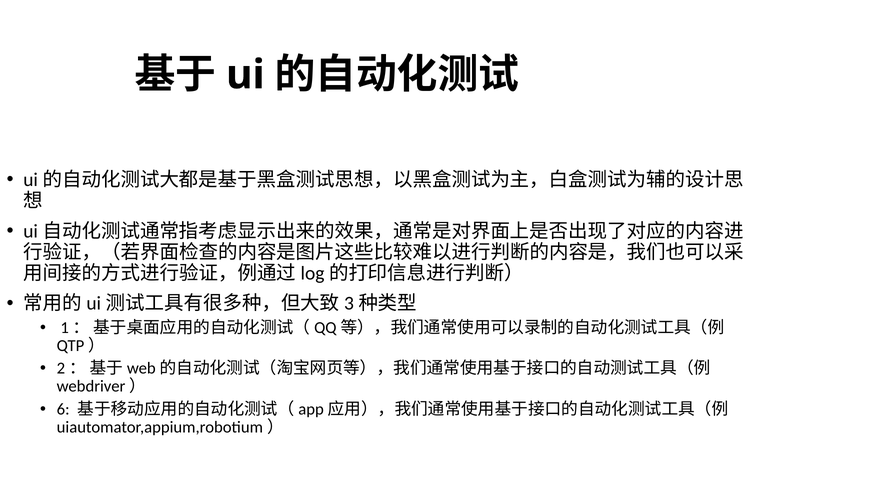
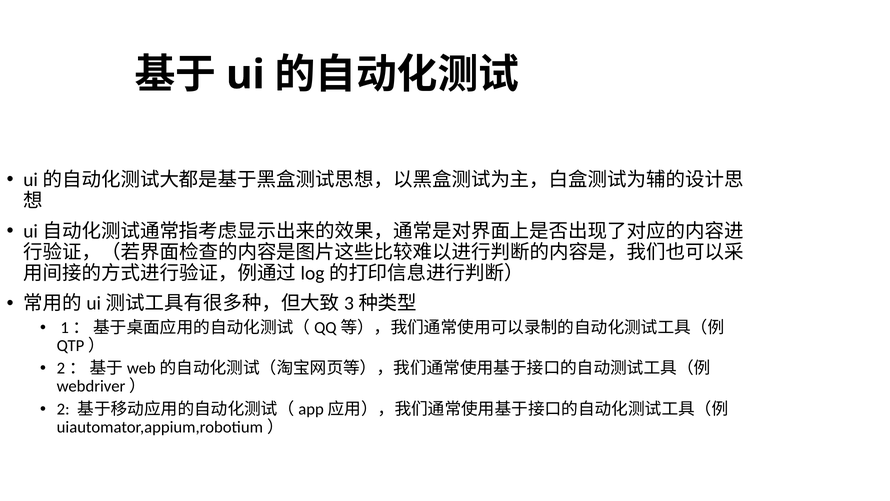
6: 6 -> 2 (63, 409)
